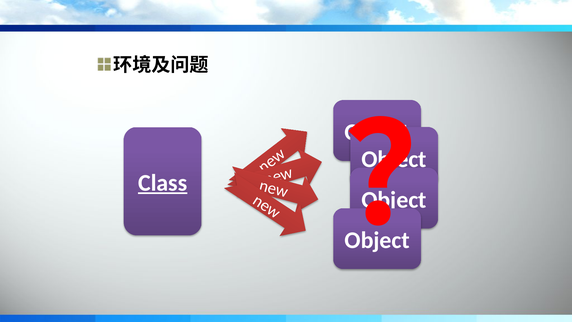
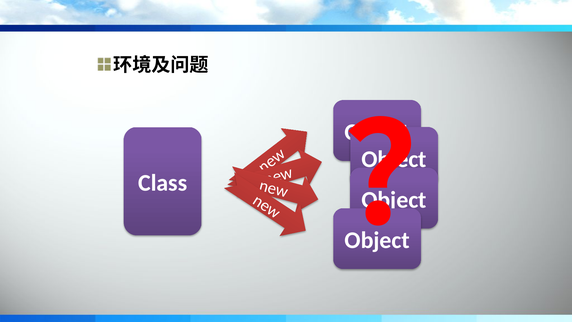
Class underline: present -> none (163, 183)
